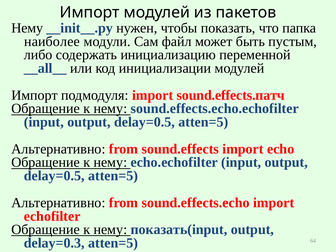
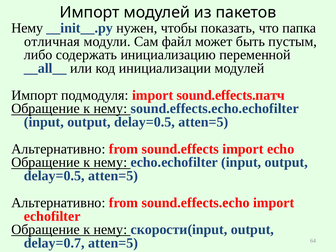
наиболее: наиболее -> отличная (52, 41)
показать(input: показать(input -> скорости(input (179, 230)
delay=0.3: delay=0.3 -> delay=0.7 (54, 243)
